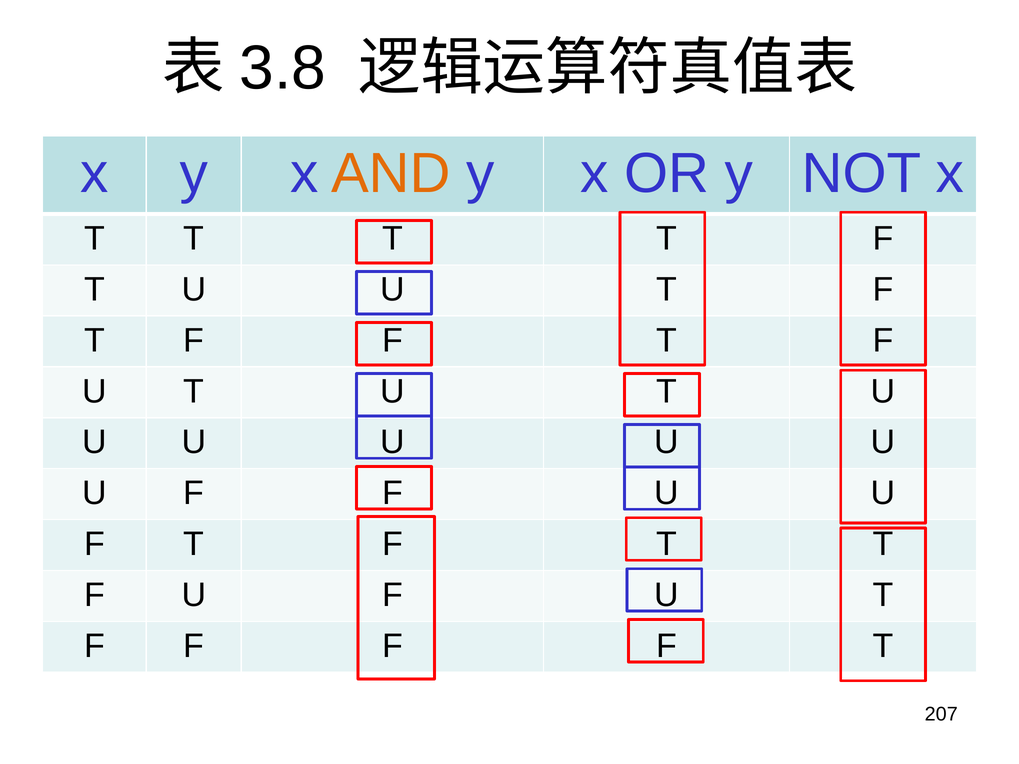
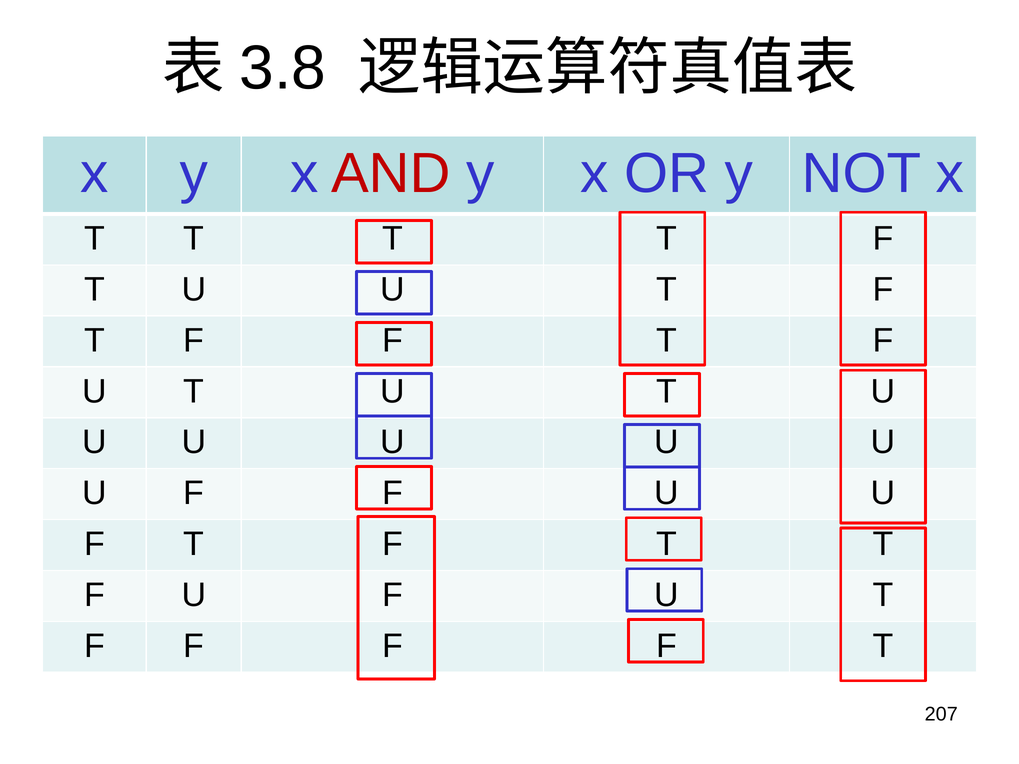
AND colour: orange -> red (391, 173)
